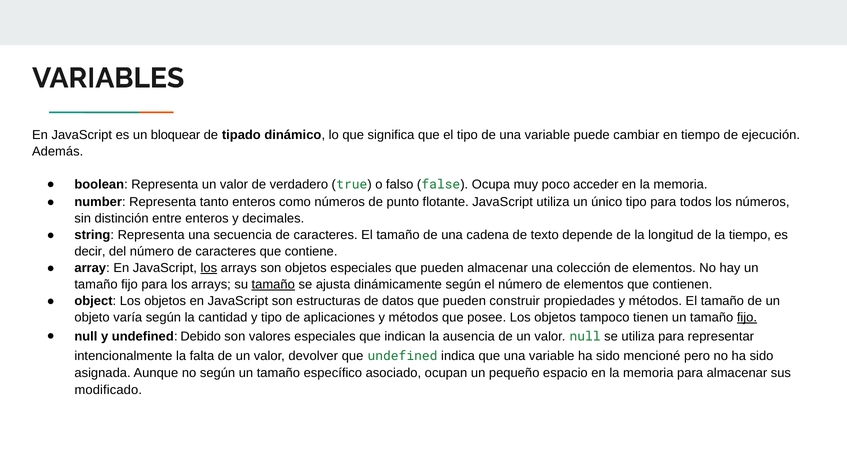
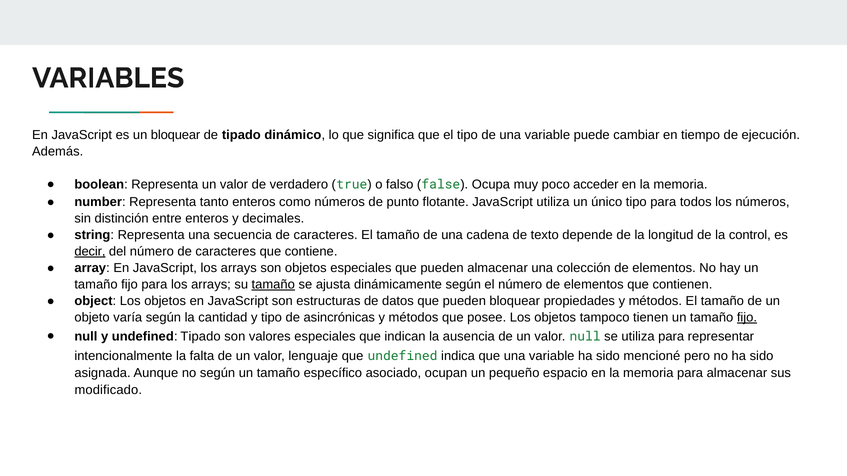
la tiempo: tiempo -> control (750, 235)
decir underline: none -> present (90, 252)
los underline: present -> none (209, 268)
pueden construir: construir -> bloquear (515, 301)
aplicaciones: aplicaciones -> asincrónicas (339, 318)
undefined Debido: Debido -> Tipado (201, 337)
devolver: devolver -> lenguaje (313, 356)
